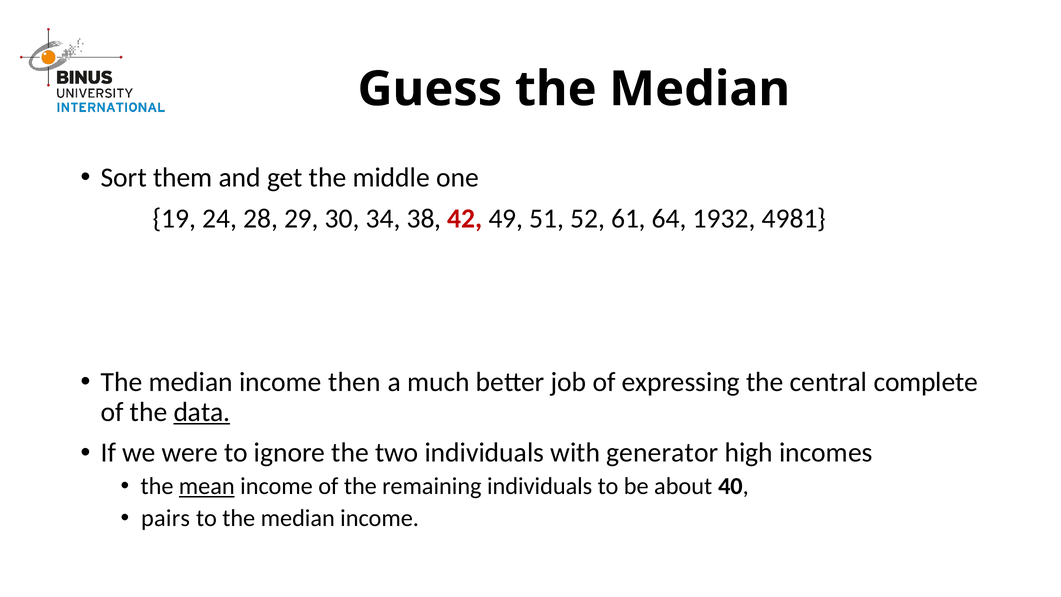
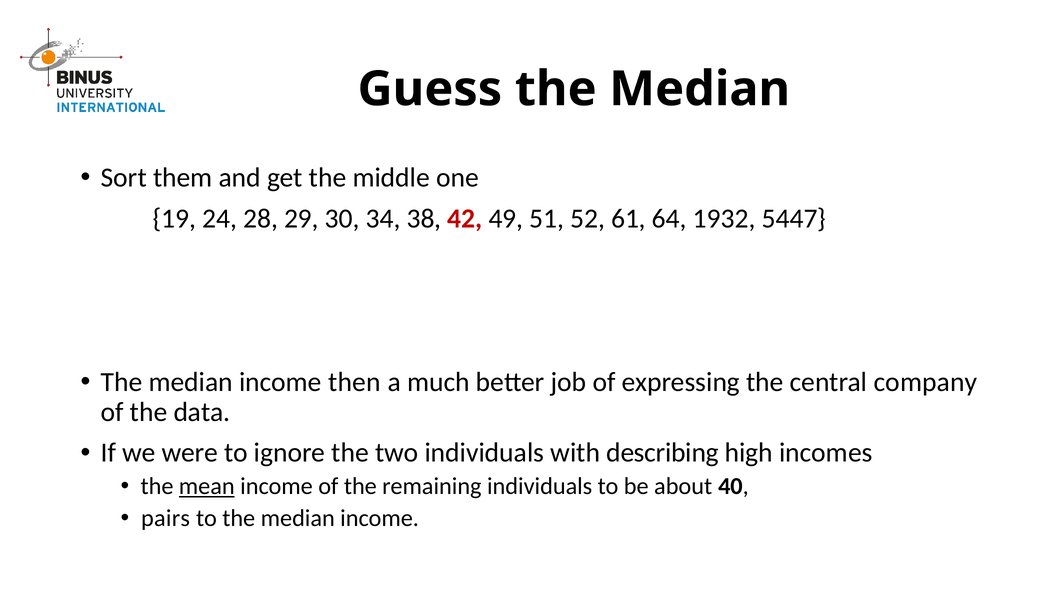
4981: 4981 -> 5447 (794, 218)
complete: complete -> company (925, 382)
data underline: present -> none (202, 412)
generator: generator -> describing (663, 453)
